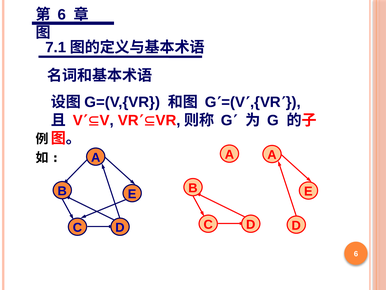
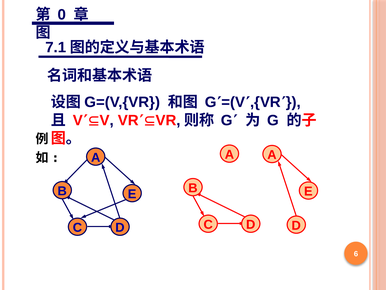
6: 6 -> 0 (62, 15)
